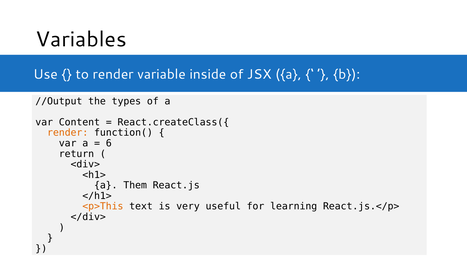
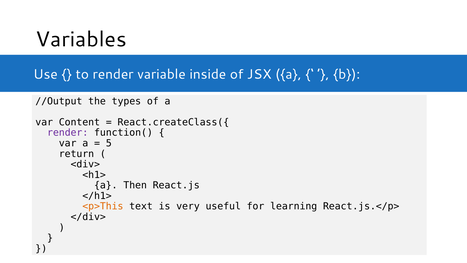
render colour: orange -> purple (68, 133)
6: 6 -> 5 (109, 143)
Them: Them -> Then (135, 185)
